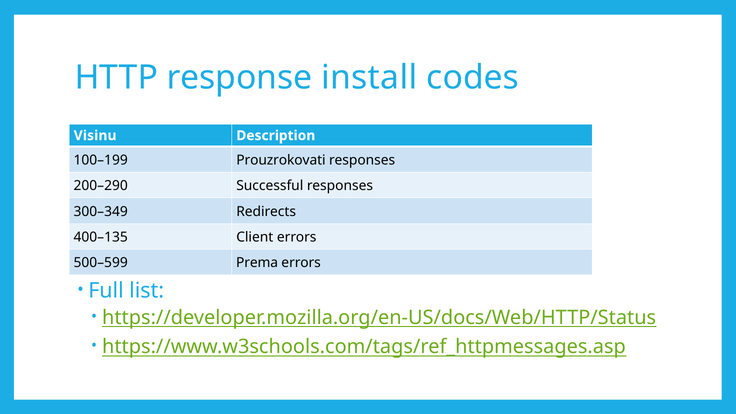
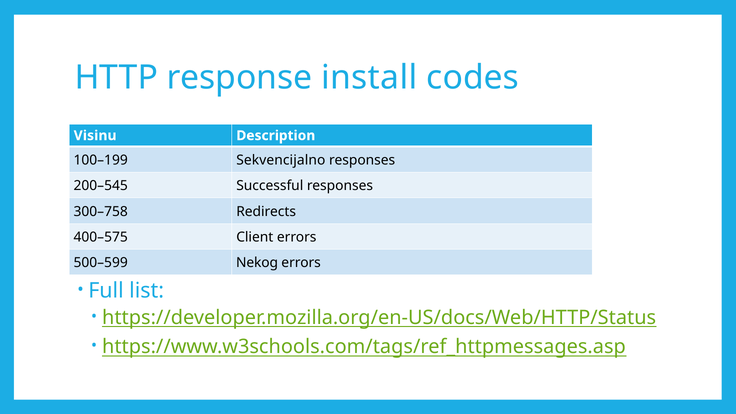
Prouzrokovati: Prouzrokovati -> Sekvencijalno (281, 160)
200–290: 200–290 -> 200–545 (101, 186)
300–349: 300–349 -> 300–758 (101, 212)
400–135: 400–135 -> 400–575 (101, 237)
Prema: Prema -> Nekog (257, 263)
